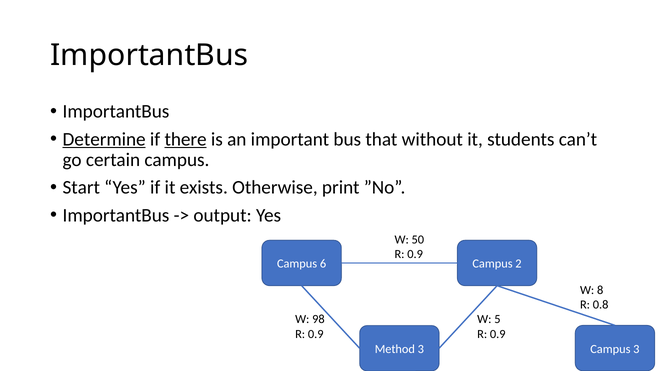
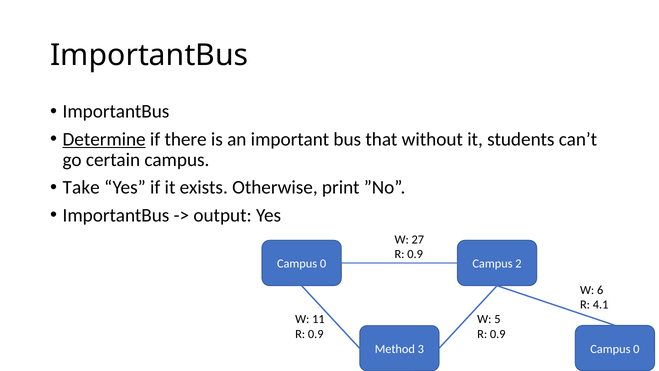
there underline: present -> none (186, 139)
Start: Start -> Take (81, 187)
50: 50 -> 27 (418, 239)
6: 6 -> 0 (323, 264)
8: 8 -> 6 (600, 290)
0.8: 0.8 -> 4.1 (601, 305)
98: 98 -> 11 (318, 319)
3 Campus 3: 3 -> 0 (636, 349)
